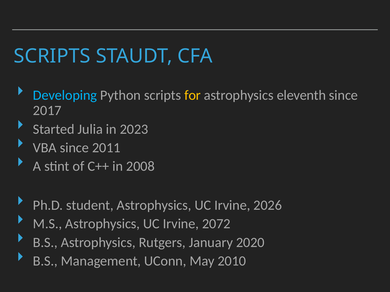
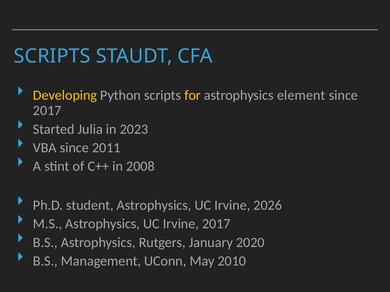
Developing colour: light blue -> yellow (65, 95)
eleventh: eleventh -> element (301, 95)
Irvine 2072: 2072 -> 2017 (216, 224)
